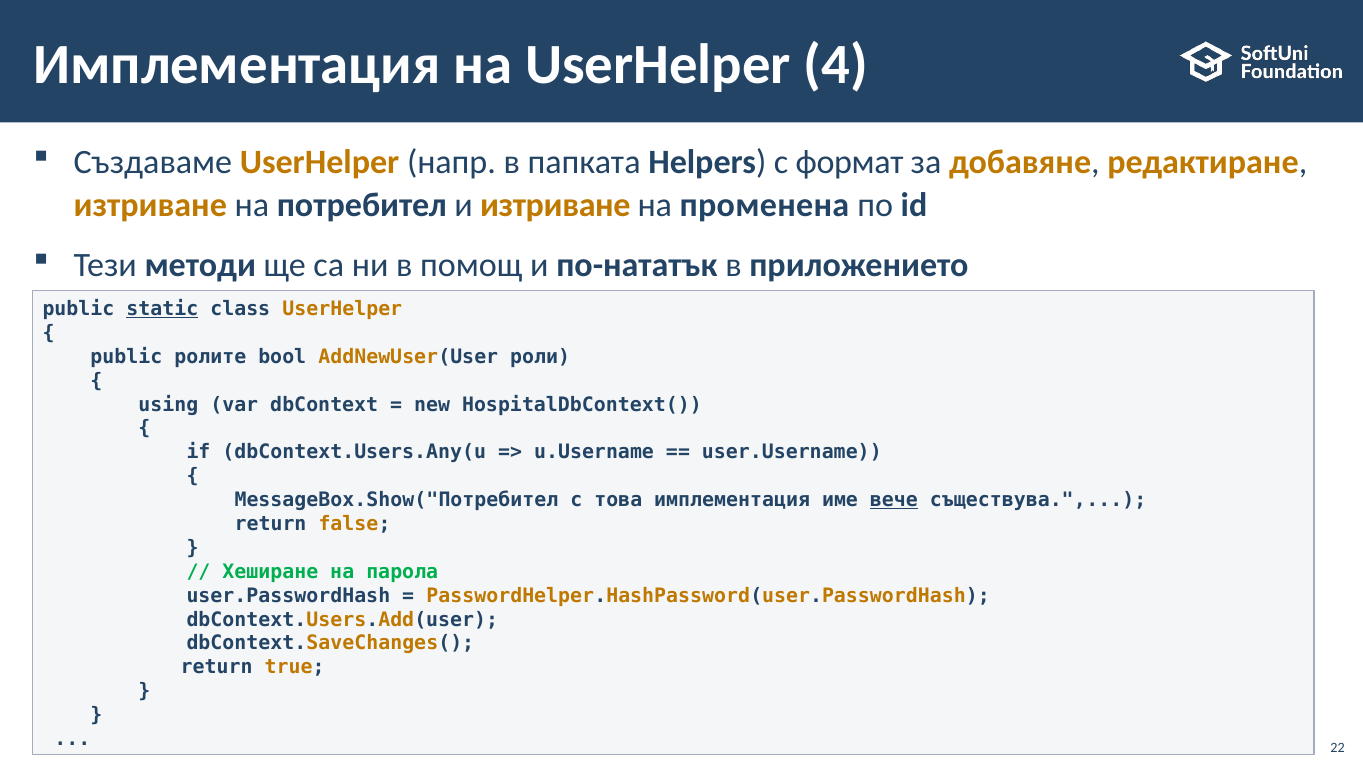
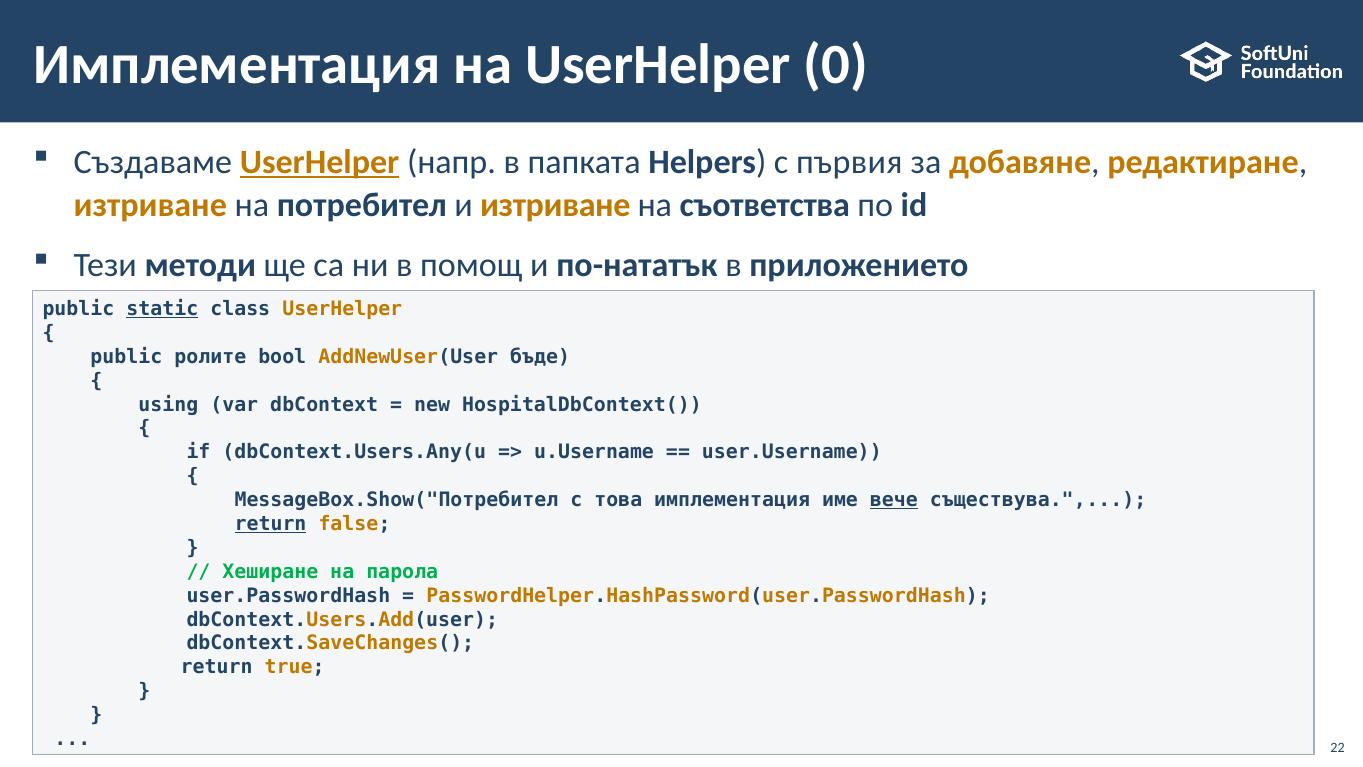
4: 4 -> 0 (836, 65)
UserHelper underline: none -> present (320, 163)
формат: формат -> първия (849, 163)
променена: променена -> съответства (765, 206)
роли: роли -> бъде (540, 357)
return underline: none -> present (271, 524)
